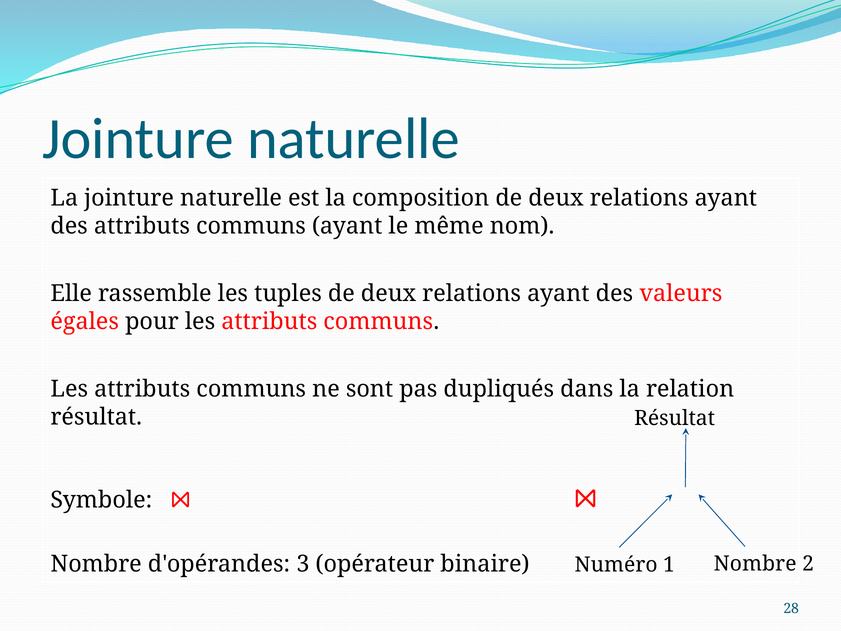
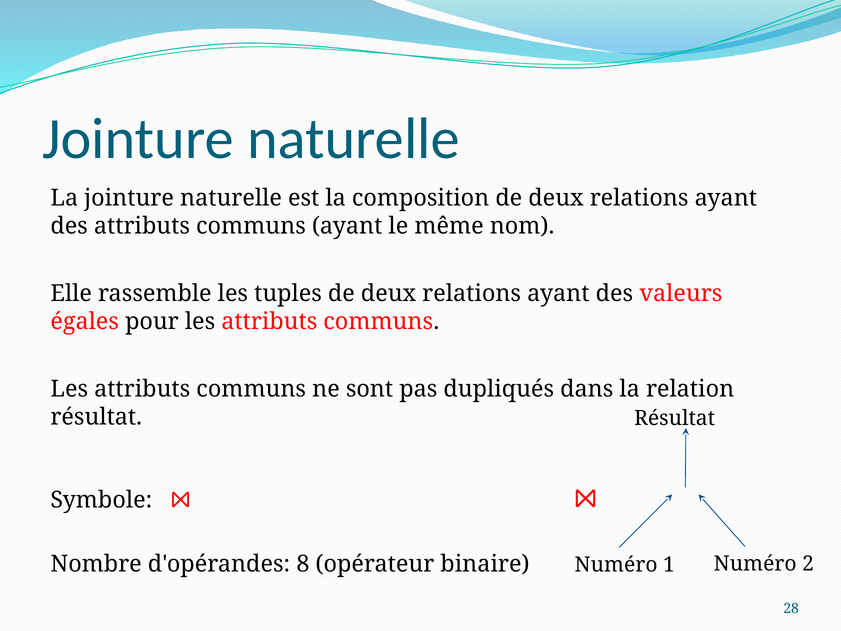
3: 3 -> 8 (303, 564)
Nombre: Nombre -> Numéro (755, 564)
